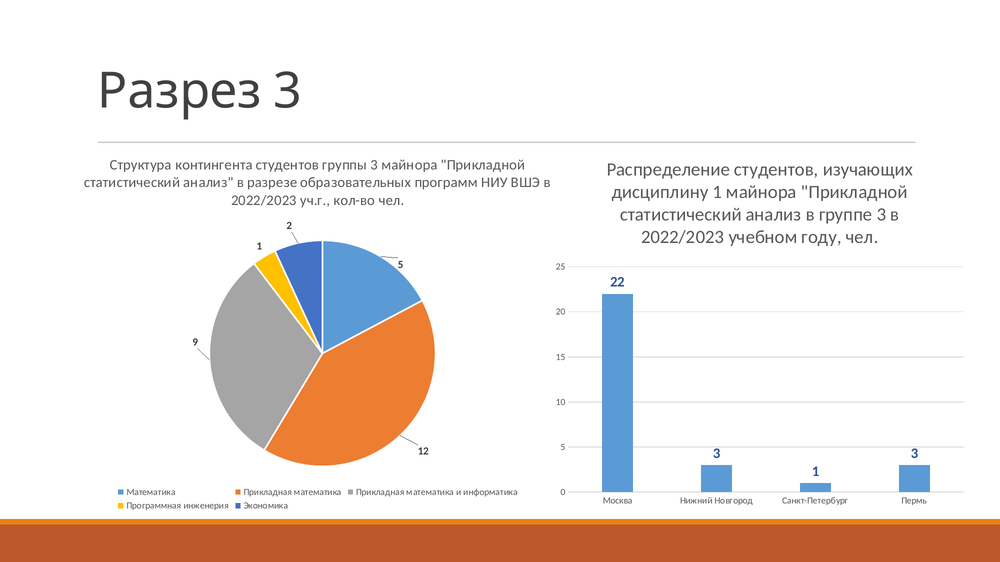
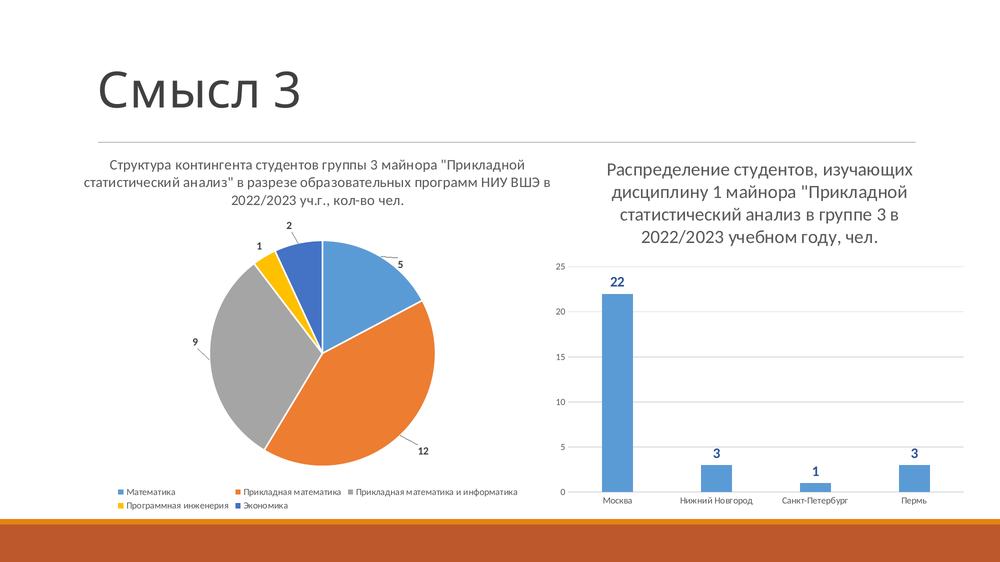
Разрез: Разрез -> Смысл (179, 91)
